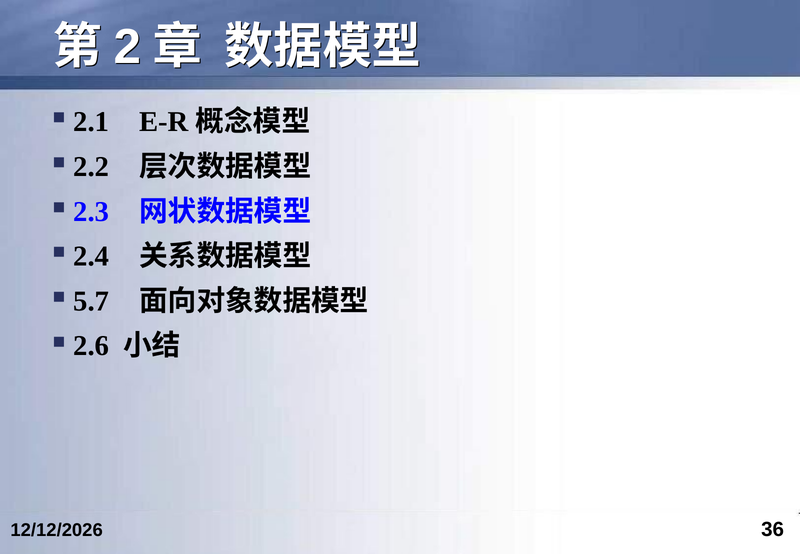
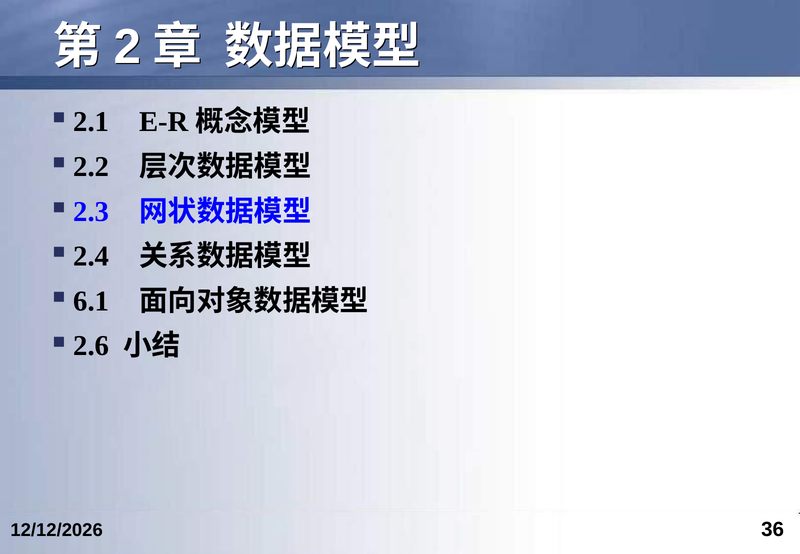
5.7: 5.7 -> 6.1 (91, 301)
